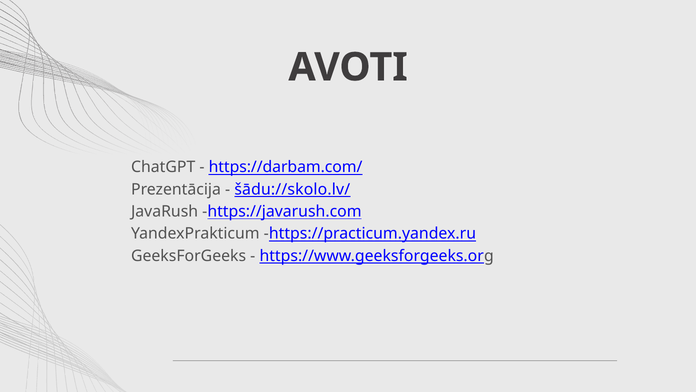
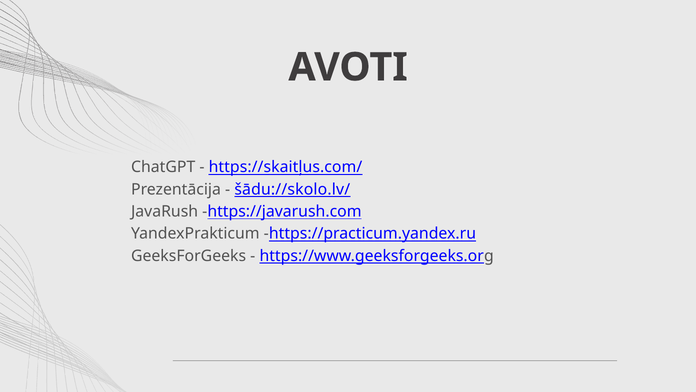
https://darbam.com/: https://darbam.com/ -> https://skaitļus.com/ (285, 167)
